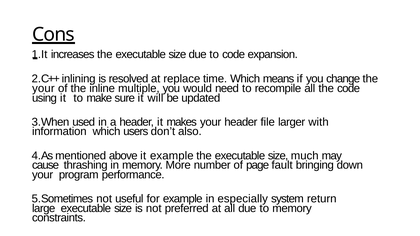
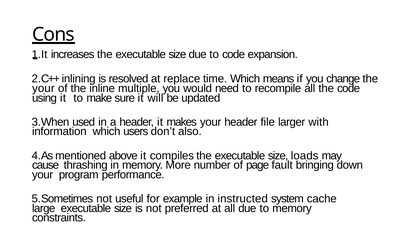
it example: example -> compiles (172, 156)
much: much -> loads (305, 156)
especially: especially -> instructed (243, 199)
return: return -> cache (322, 199)
